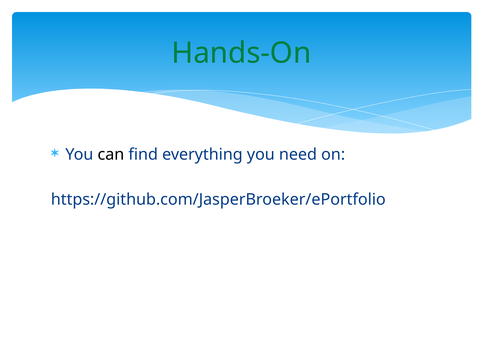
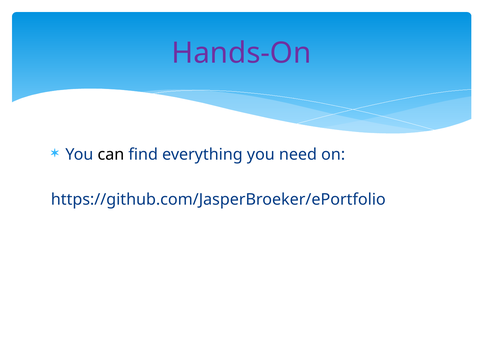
Hands-On colour: green -> purple (241, 53)
